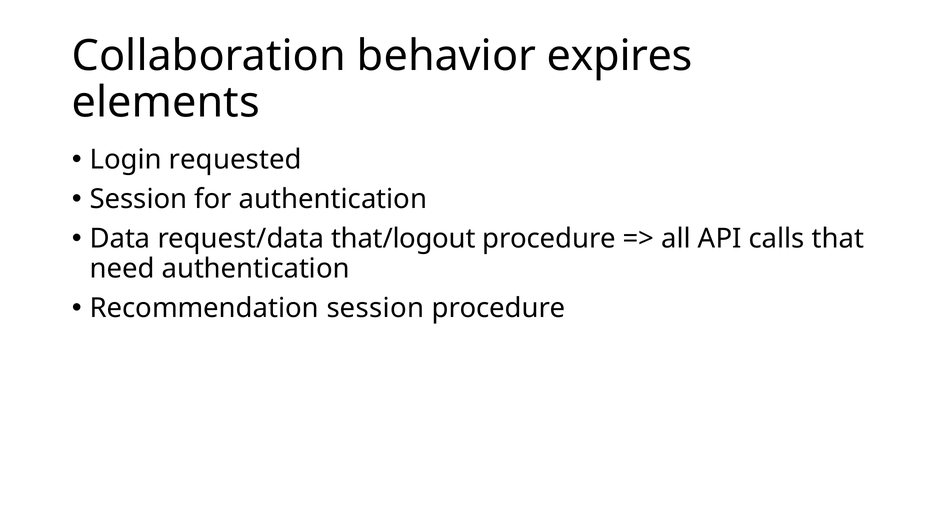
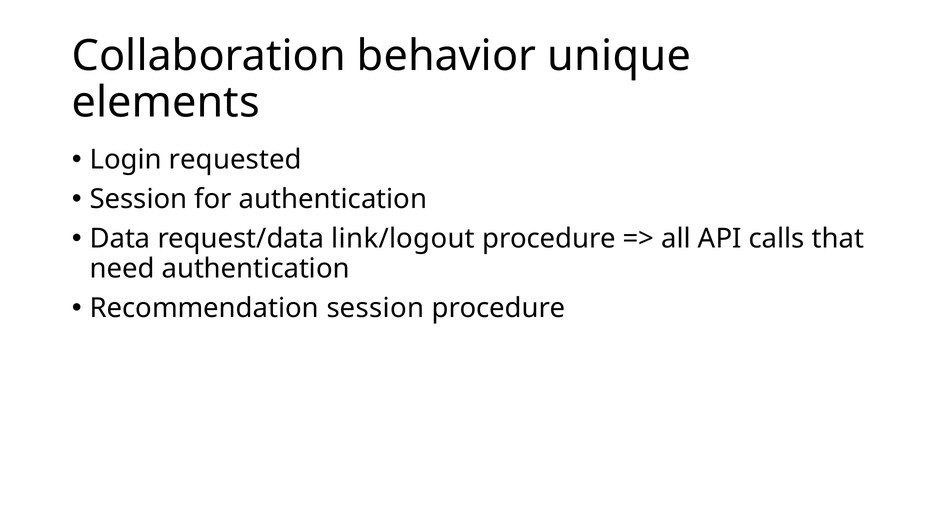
expires: expires -> unique (619, 56)
that/logout: that/logout -> link/logout (403, 239)
